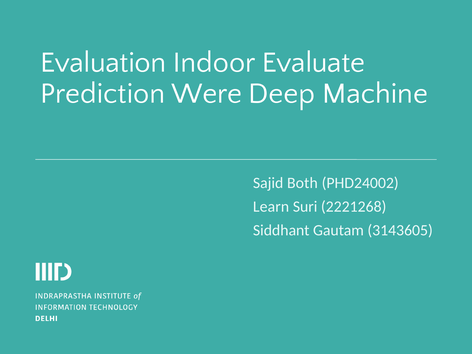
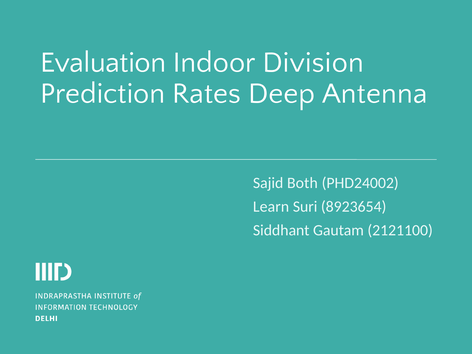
Evaluate: Evaluate -> Division (313, 62)
Were: Were -> Rates (207, 93)
Machine: Machine -> Antenna (375, 93)
2221268: 2221268 -> 8923654 (354, 207)
3143605: 3143605 -> 2121100 (400, 230)
